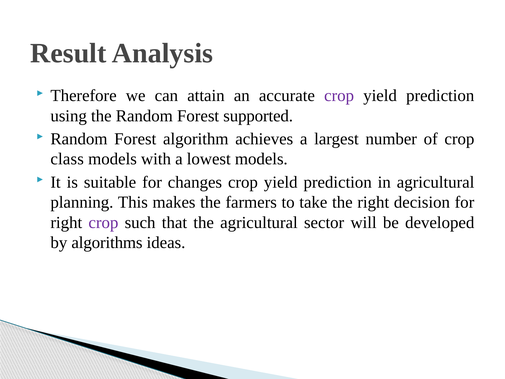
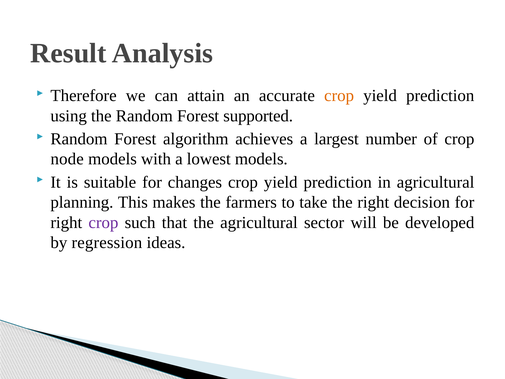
crop colour: purple -> orange (339, 96)
class: class -> node (67, 159)
algorithms: algorithms -> regression (107, 243)
